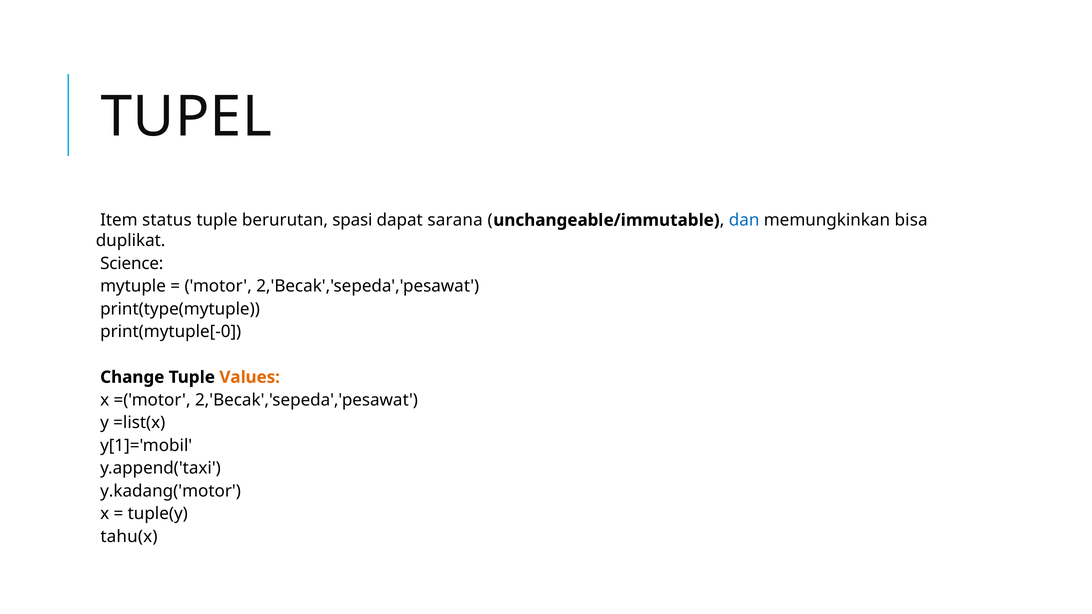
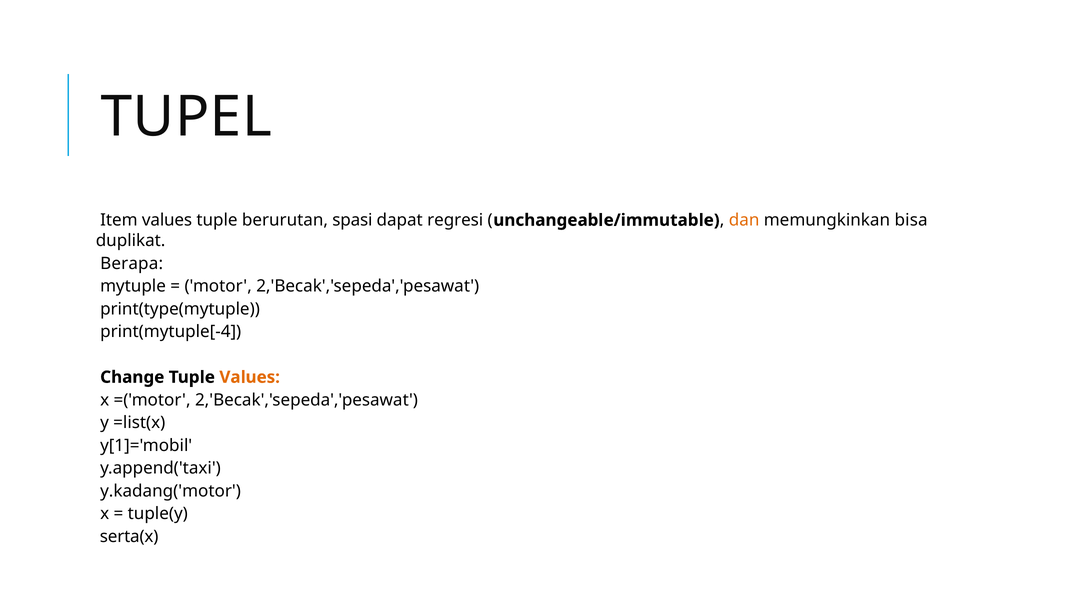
Item status: status -> values (167, 220)
sarana: sarana -> regresi (455, 220)
dan colour: blue -> orange (744, 220)
Science: Science -> Berapa (132, 264)
print(mytuple[-0: print(mytuple[-0 -> print(mytuple[-4 (171, 332)
tahu(x: tahu(x -> serta(x (129, 537)
